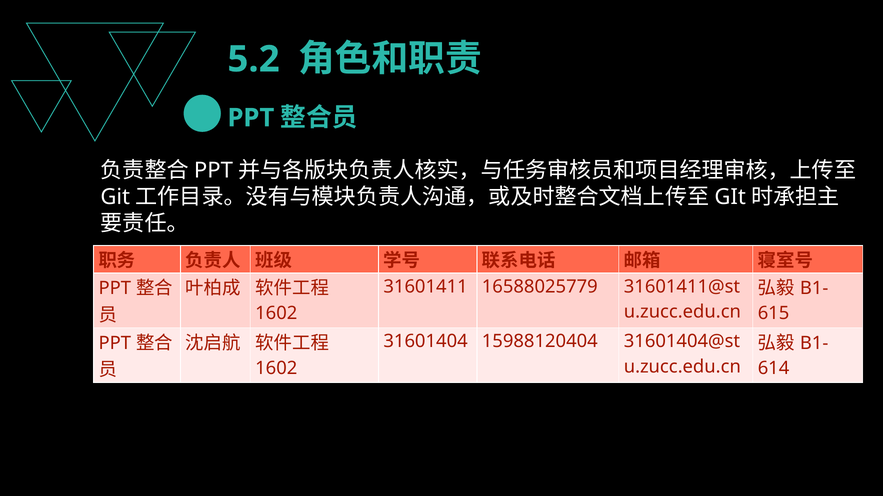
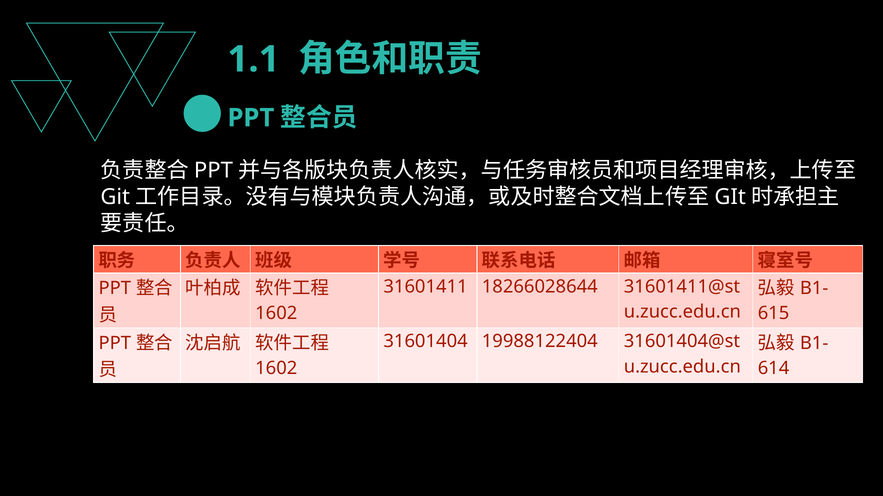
5.2: 5.2 -> 1.1 (254, 59)
16588025779: 16588025779 -> 18266028644 (540, 287)
15988120404: 15988120404 -> 19988122404 (540, 342)
